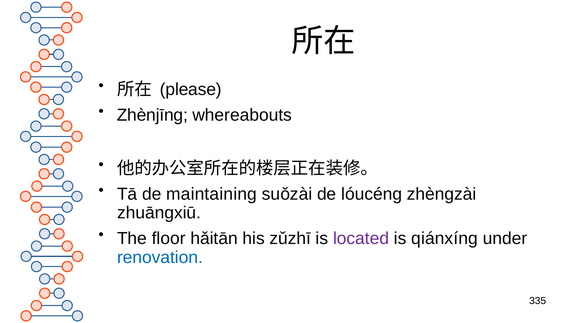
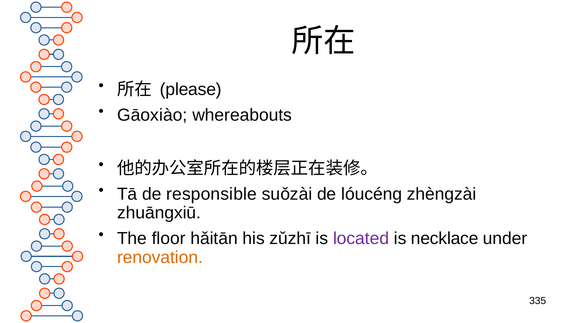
Zhènjīng: Zhènjīng -> Gāoxiào (152, 115)
maintaining: maintaining -> responsible (212, 194)
qiánxíng: qiánxíng -> necklace (445, 239)
renovation colour: blue -> orange (160, 258)
